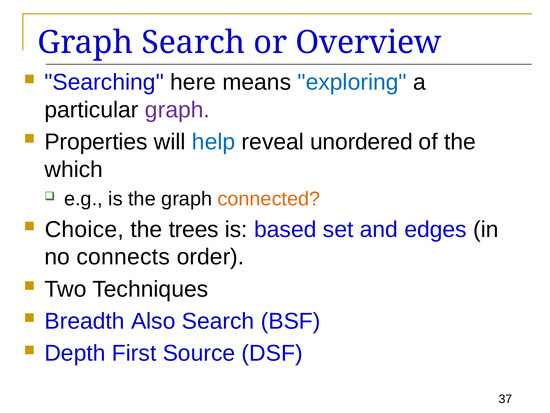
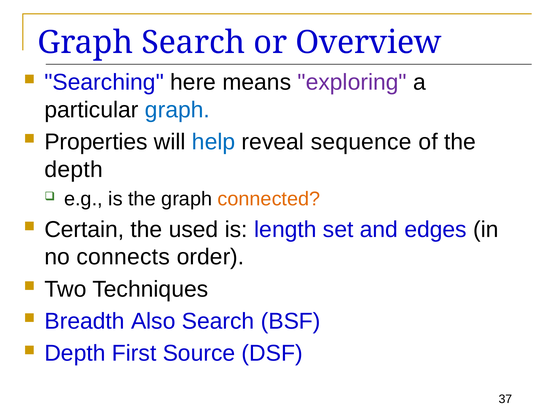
exploring colour: blue -> purple (352, 82)
graph colour: purple -> blue (177, 110)
unordered: unordered -> sequence (361, 142)
which: which -> depth (74, 169)
Choice: Choice -> Certain (84, 229)
trees: trees -> used (194, 229)
based: based -> length (285, 229)
